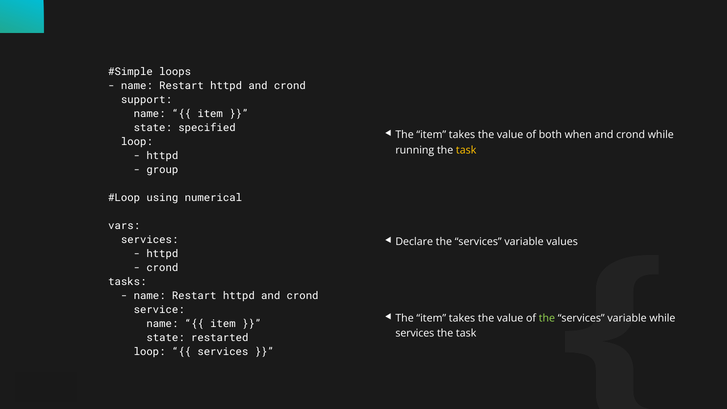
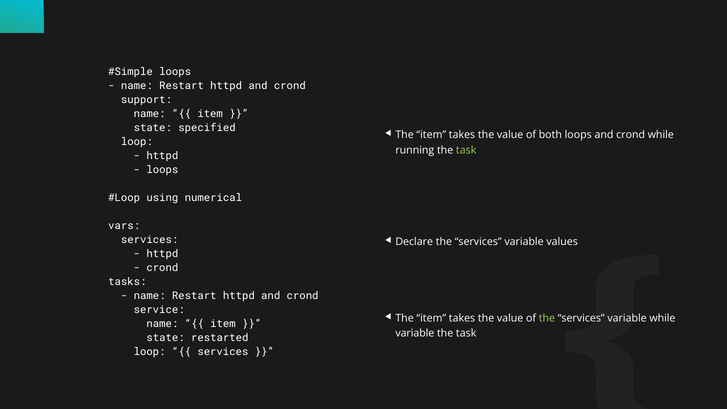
both when: when -> loops (578, 135)
task colour: yellow -> light green (466, 150)
group: group -> loops (162, 170)
services: services -> variable (415, 333)
